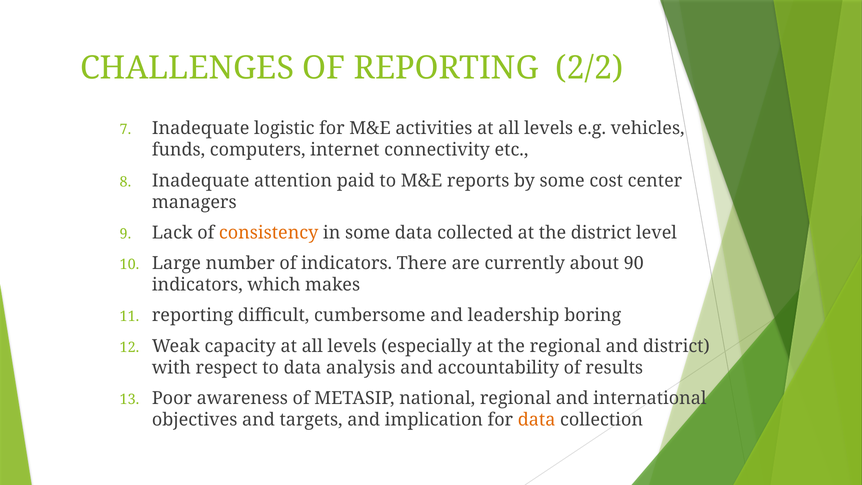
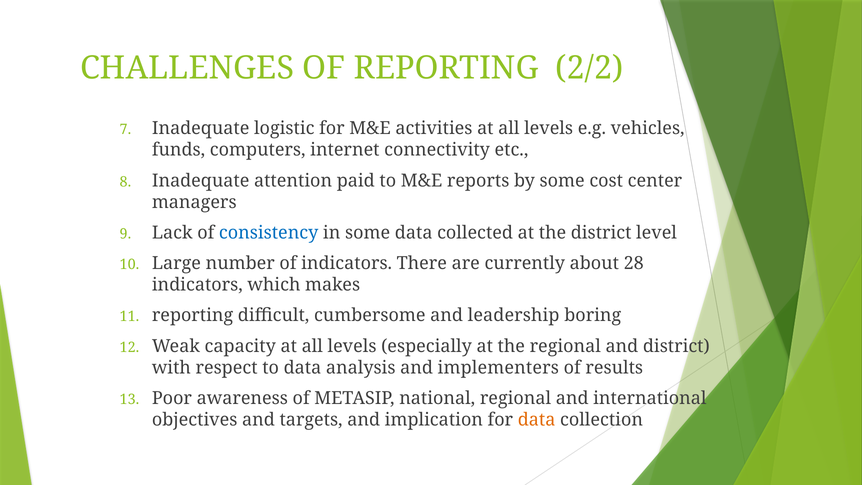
consistency colour: orange -> blue (269, 233)
90: 90 -> 28 (634, 263)
accountability: accountability -> implementers (498, 368)
